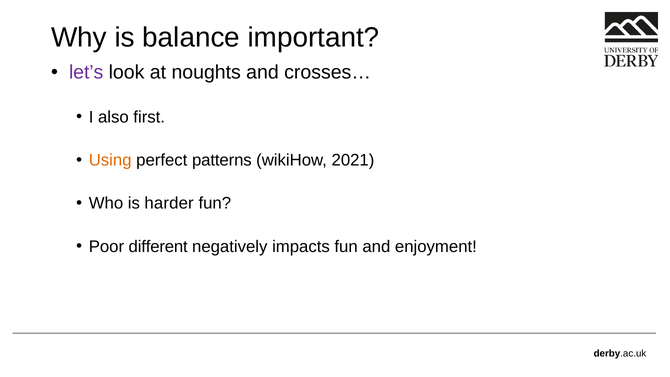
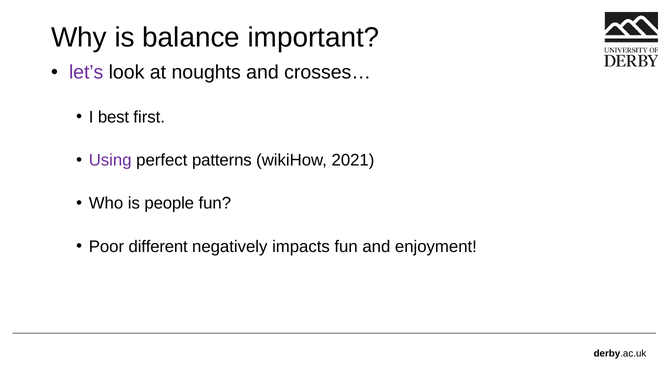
also: also -> best (113, 117)
Using colour: orange -> purple (110, 160)
harder: harder -> people (169, 203)
